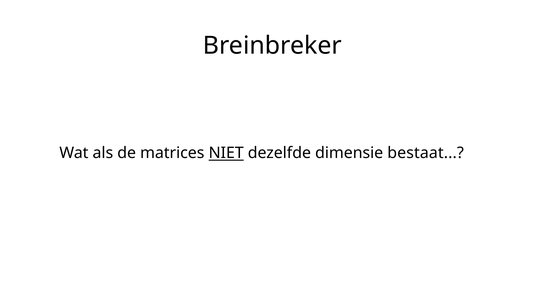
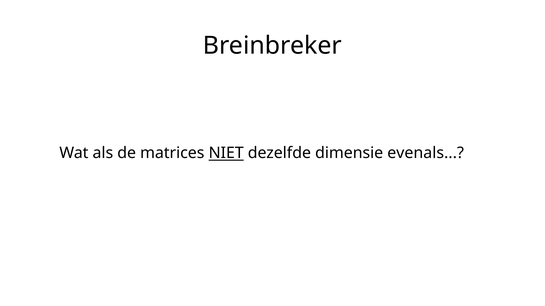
bestaat: bestaat -> evenals (426, 153)
